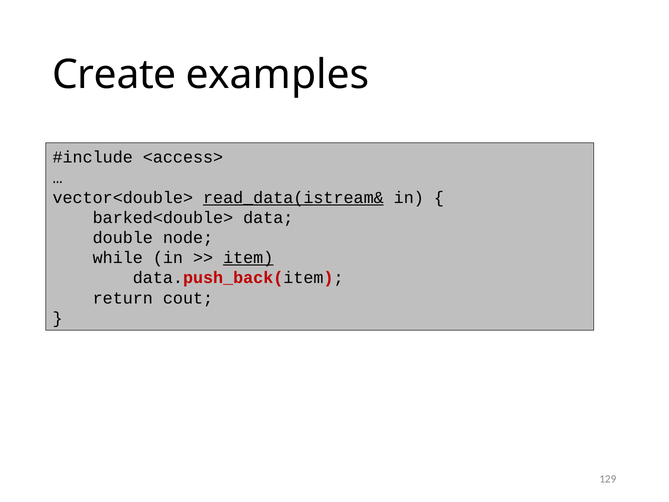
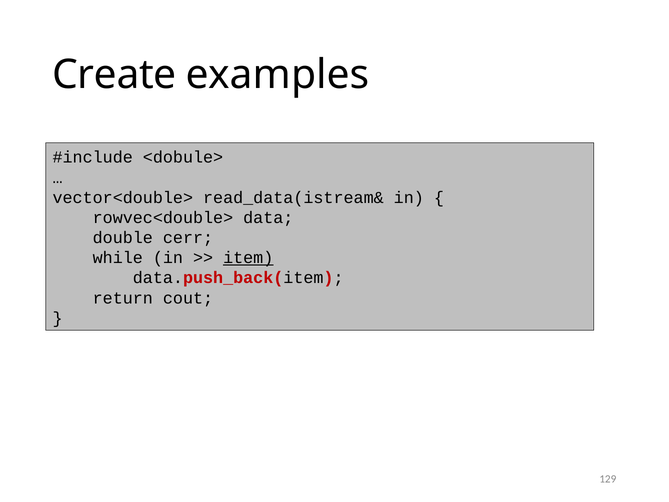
<access>: <access> -> <dobule> (183, 157)
read_data(istream& underline: present -> none (293, 198)
barked<double>: barked<double> -> rowvec<double> (163, 218)
node: node -> cerr (188, 238)
